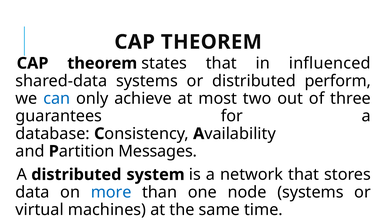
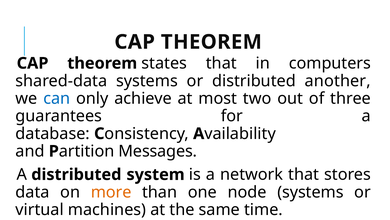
influenced: influenced -> computers (330, 63)
perform: perform -> another (338, 81)
more colour: blue -> orange (111, 192)
